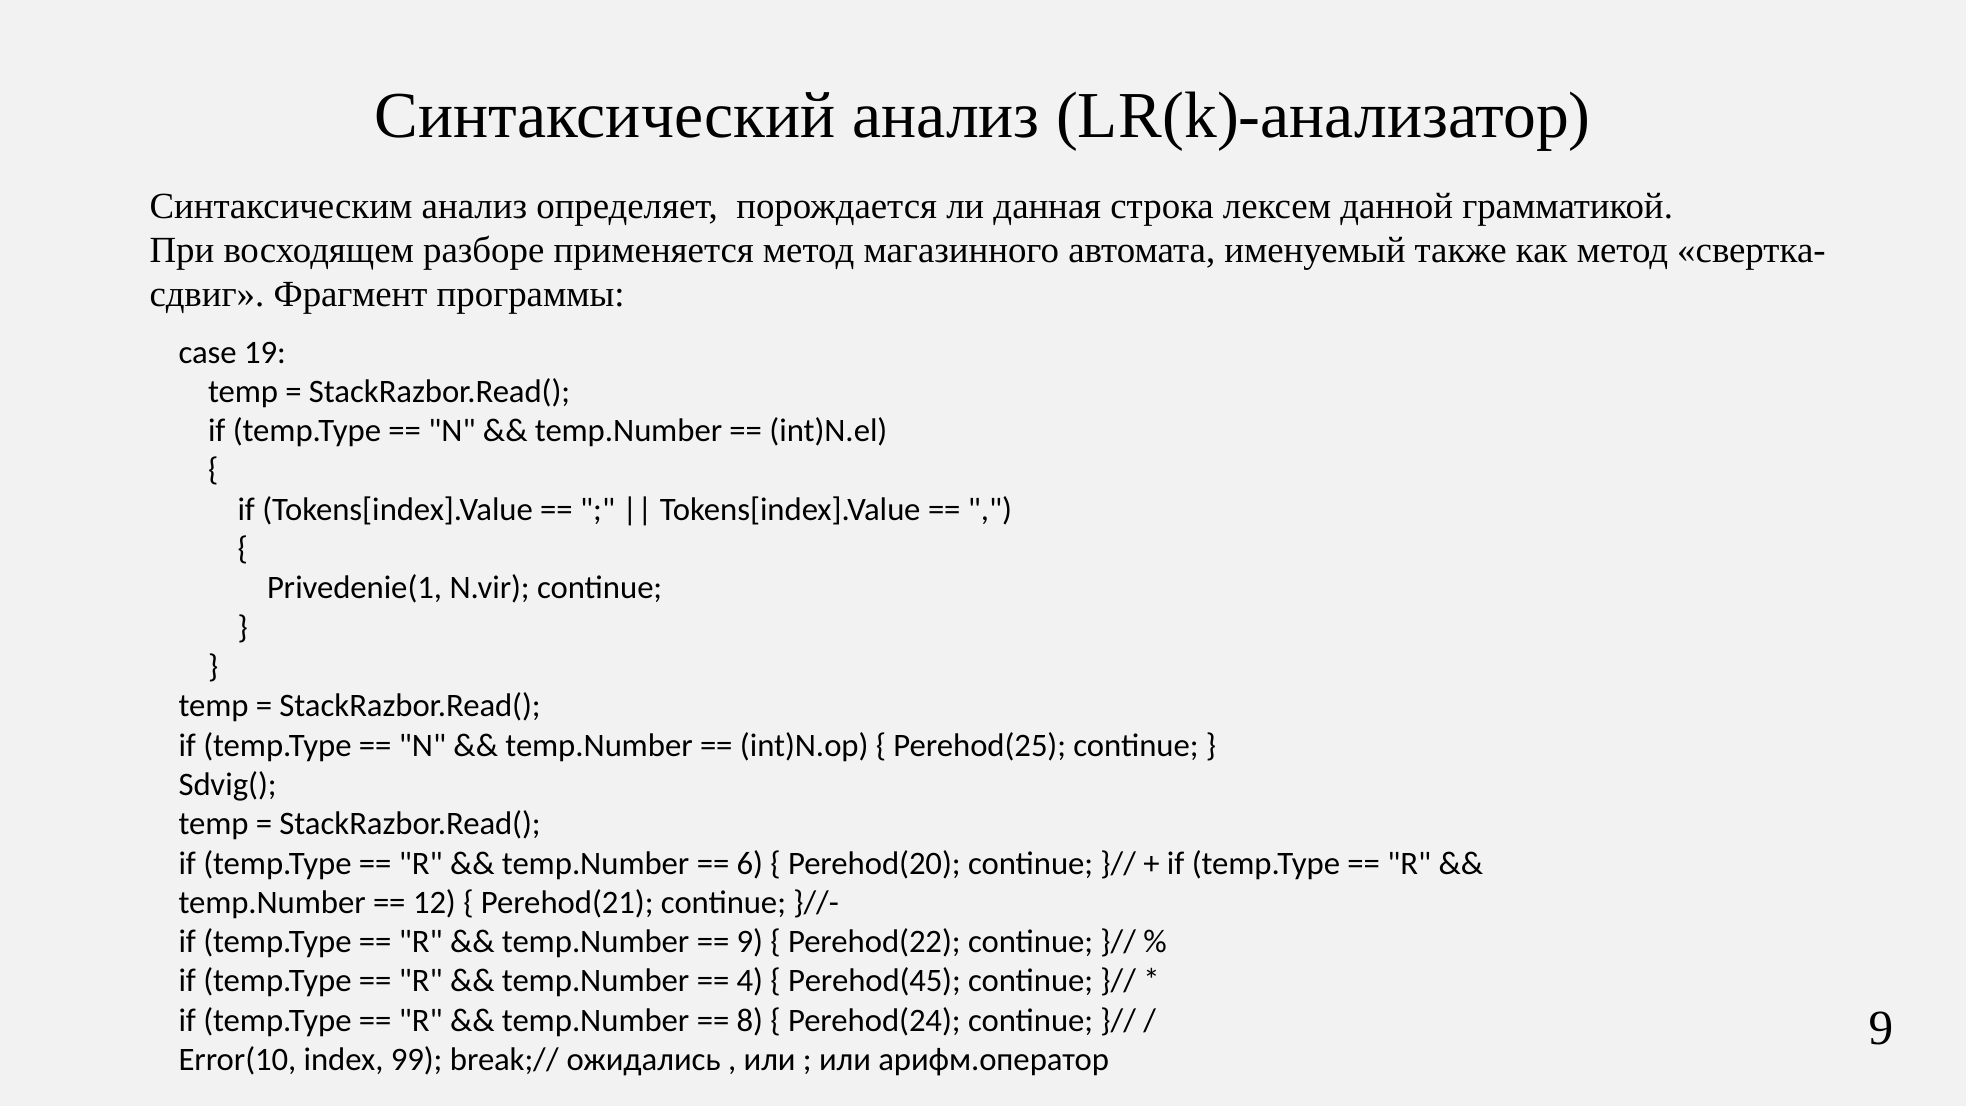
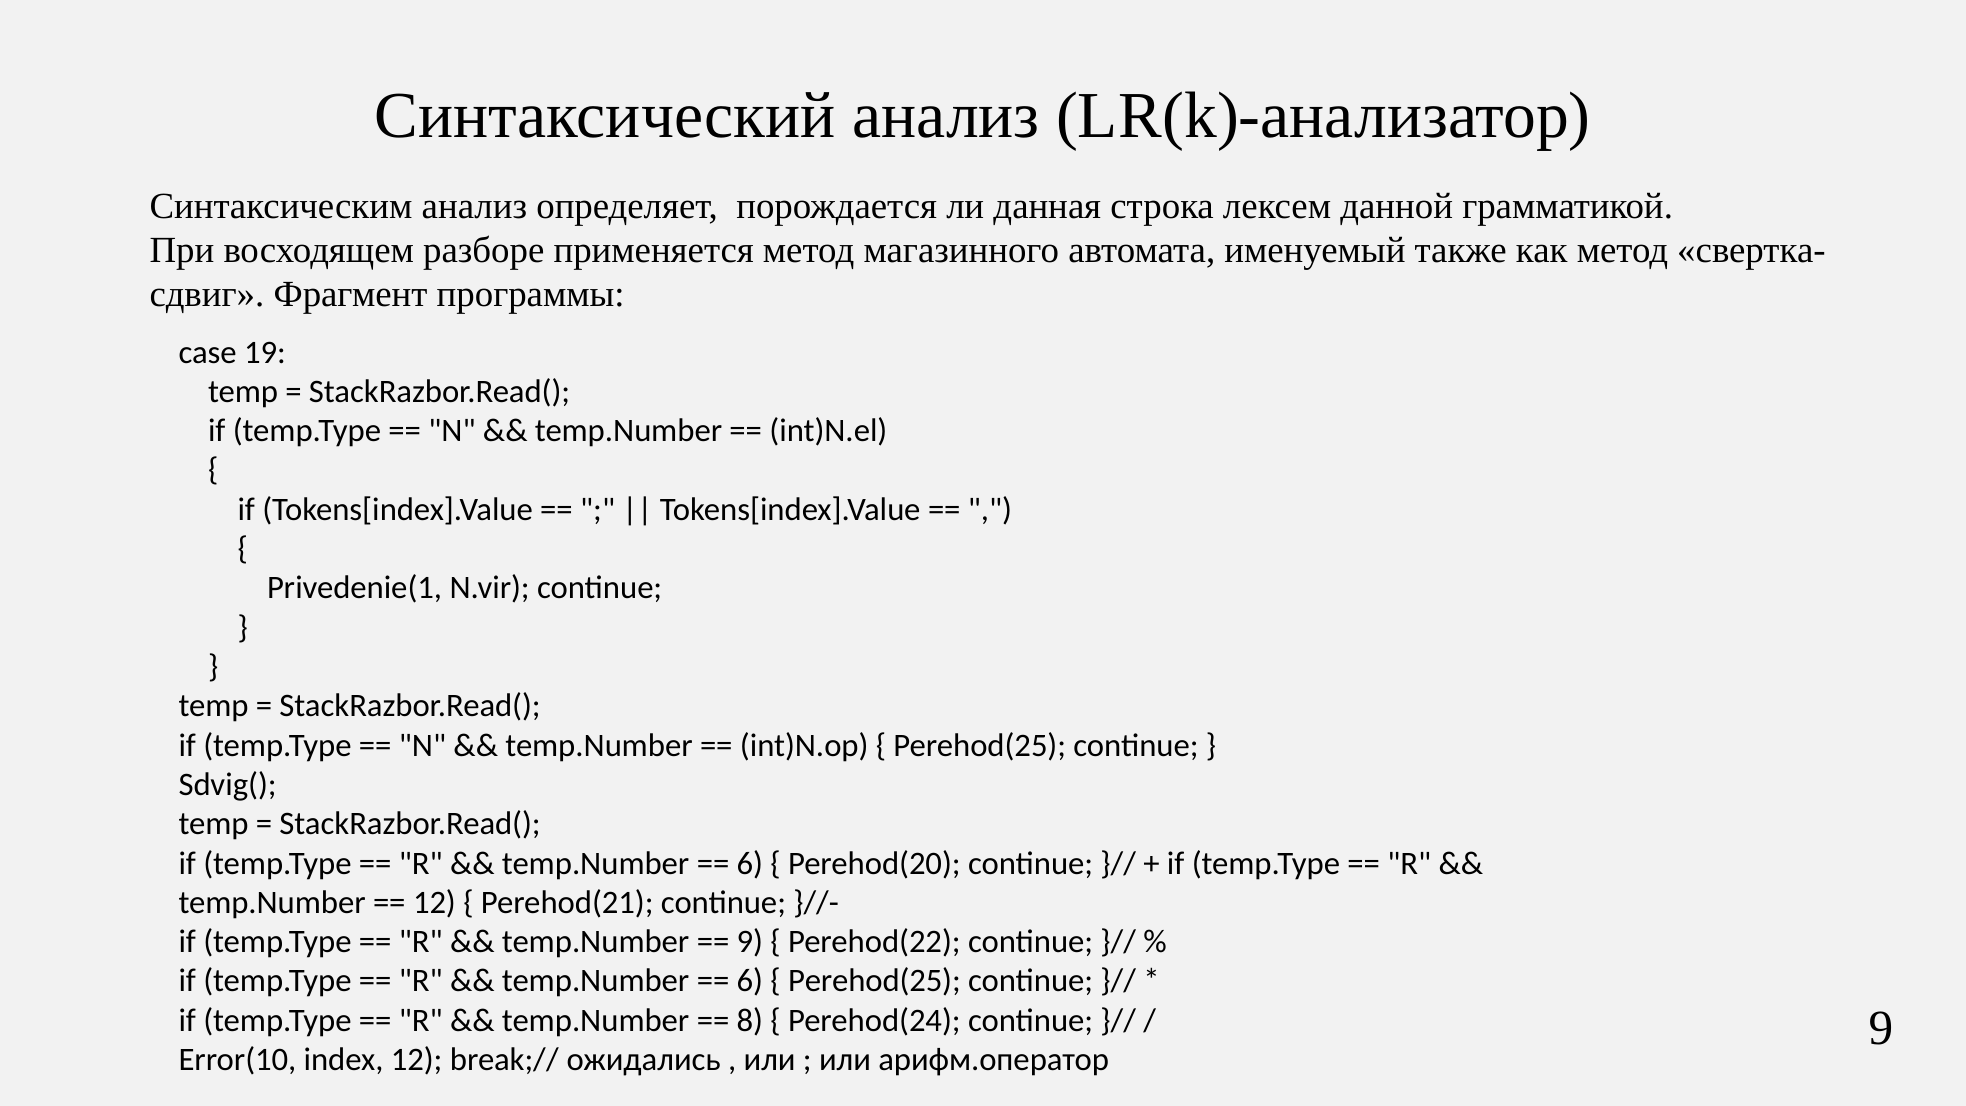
4: 4 -> 6 (750, 981)
Perehod(45: Perehod(45 -> Perehod(25 (874, 981)
index 99: 99 -> 12 (417, 1060)
